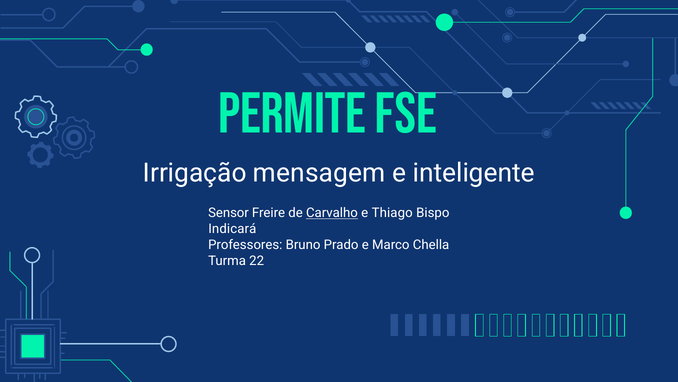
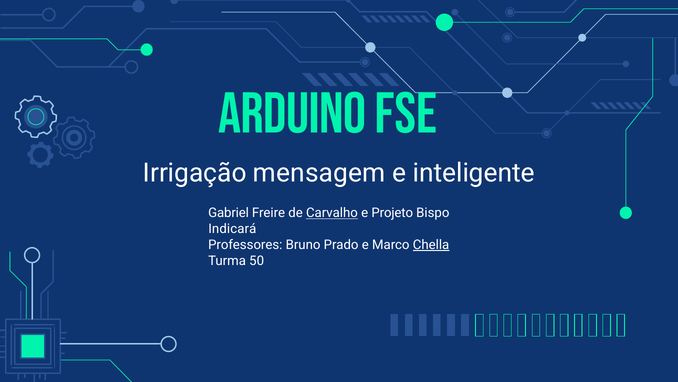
PERMITE: PERMITE -> ARDUINO (292, 113)
Sensor: Sensor -> Gabriel (229, 213)
Thiago: Thiago -> Projeto (392, 213)
Chella underline: none -> present (431, 244)
22: 22 -> 50 (257, 260)
